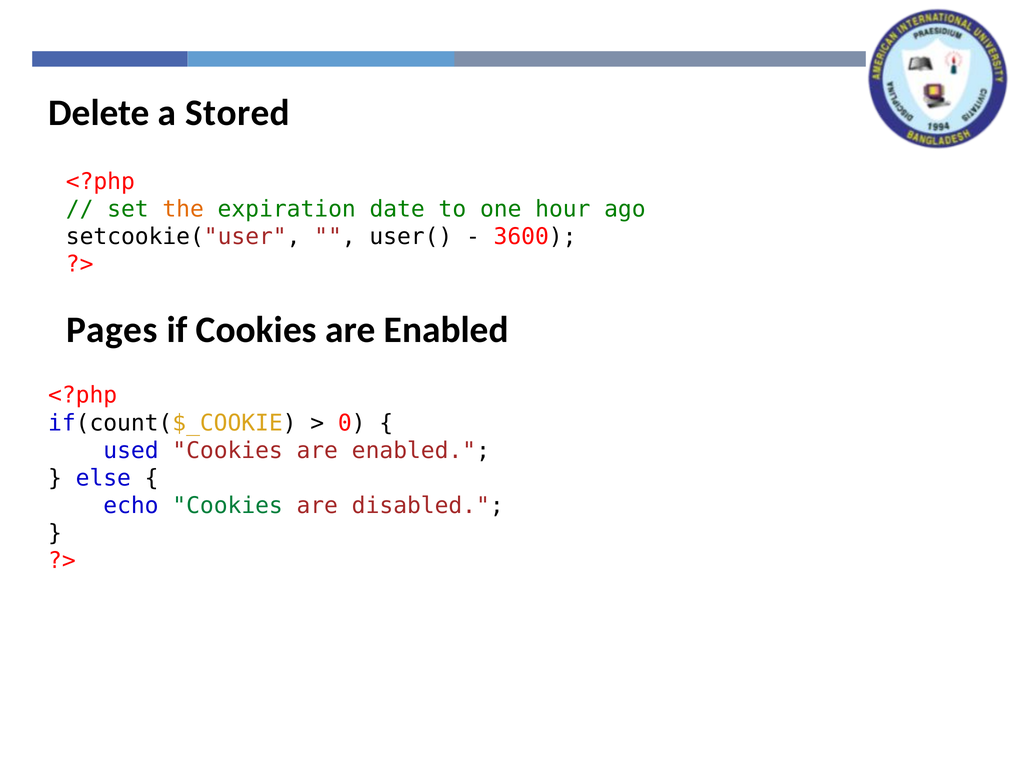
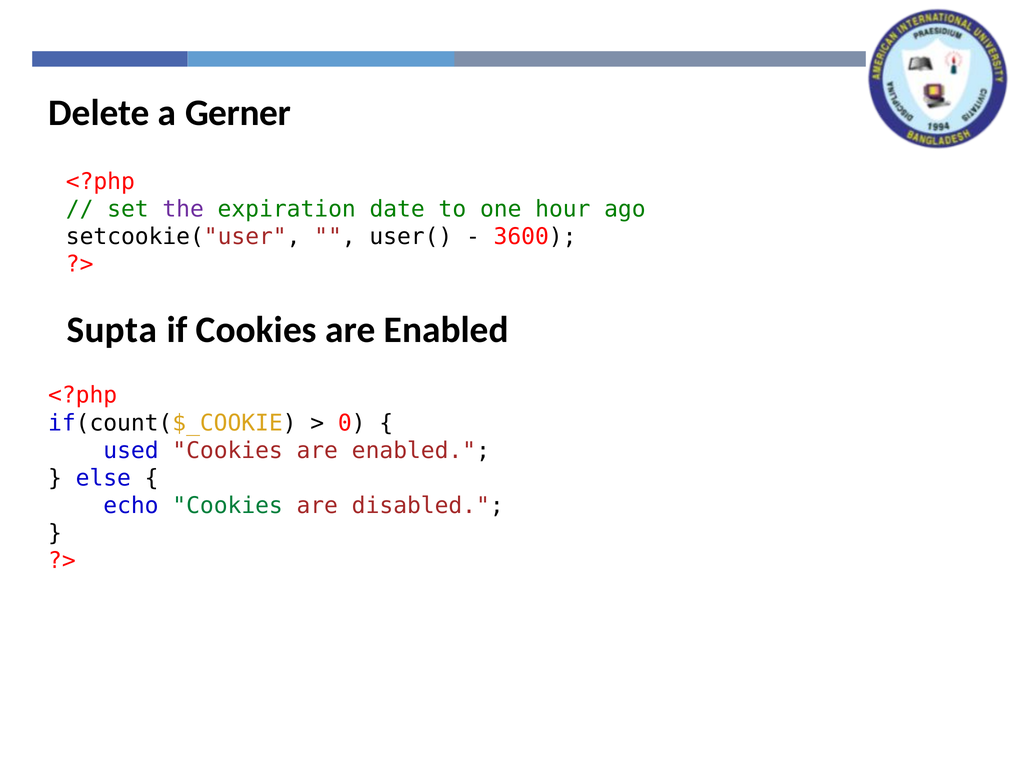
Stored: Stored -> Gerner (238, 113)
the colour: orange -> purple (183, 209)
Pages: Pages -> Supta (112, 330)
